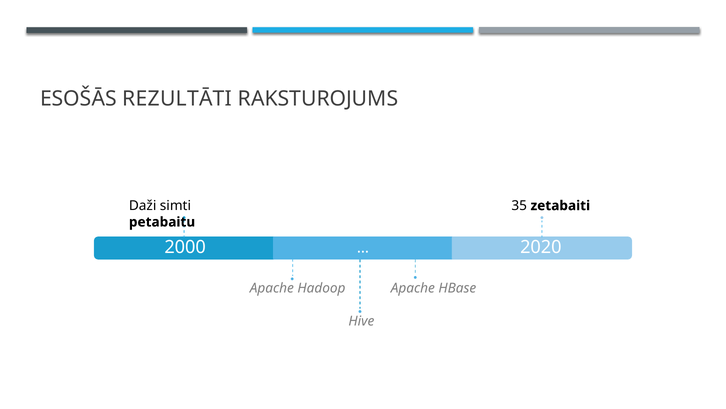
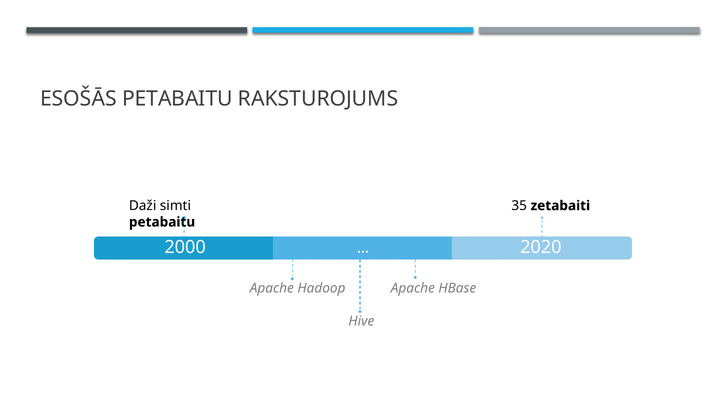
ESOŠĀS REZULTĀTI: REZULTĀTI -> PETABAITU (177, 99)
